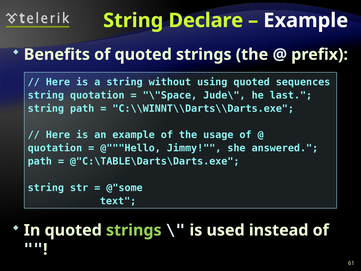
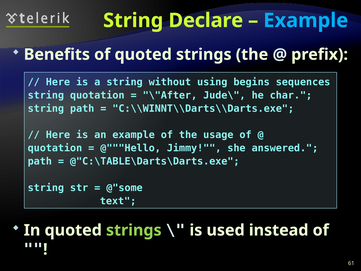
Example colour: white -> light blue (306, 20)
using quoted: quoted -> begins (252, 82)
\"Space: \"Space -> \"After (170, 95)
last: last -> char (291, 95)
